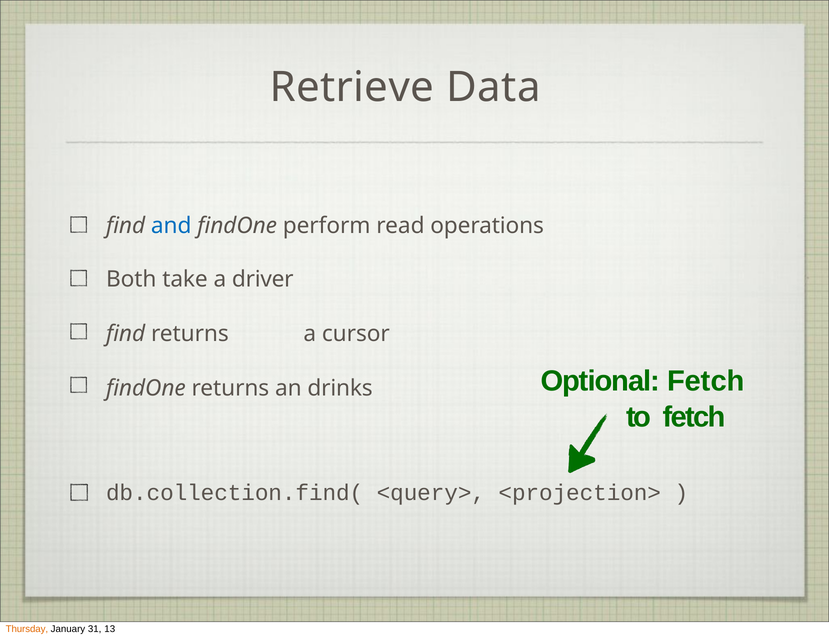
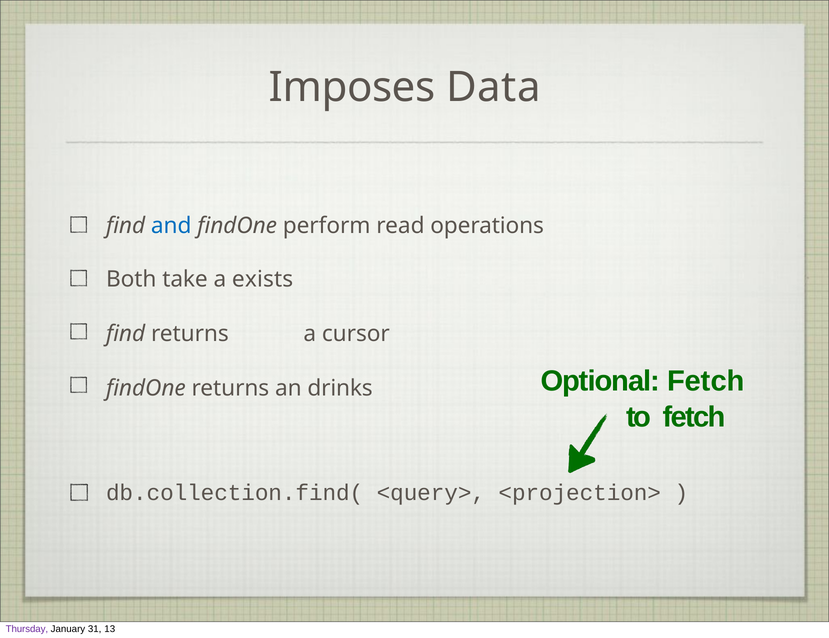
Retrieve: Retrieve -> Imposes (352, 87)
driver: driver -> exists (263, 279)
Thursday colour: orange -> purple (27, 629)
